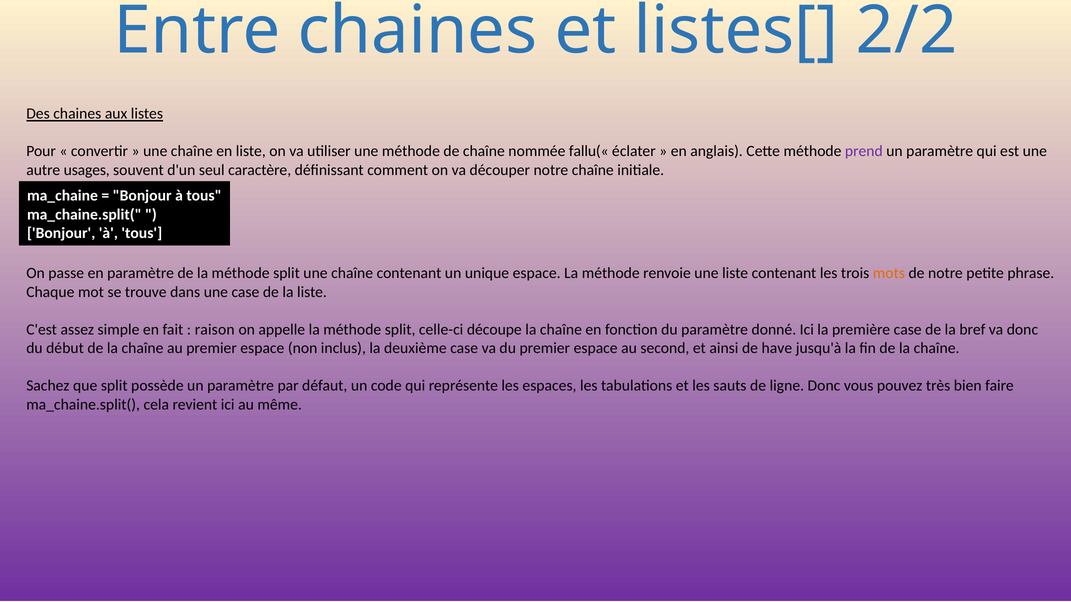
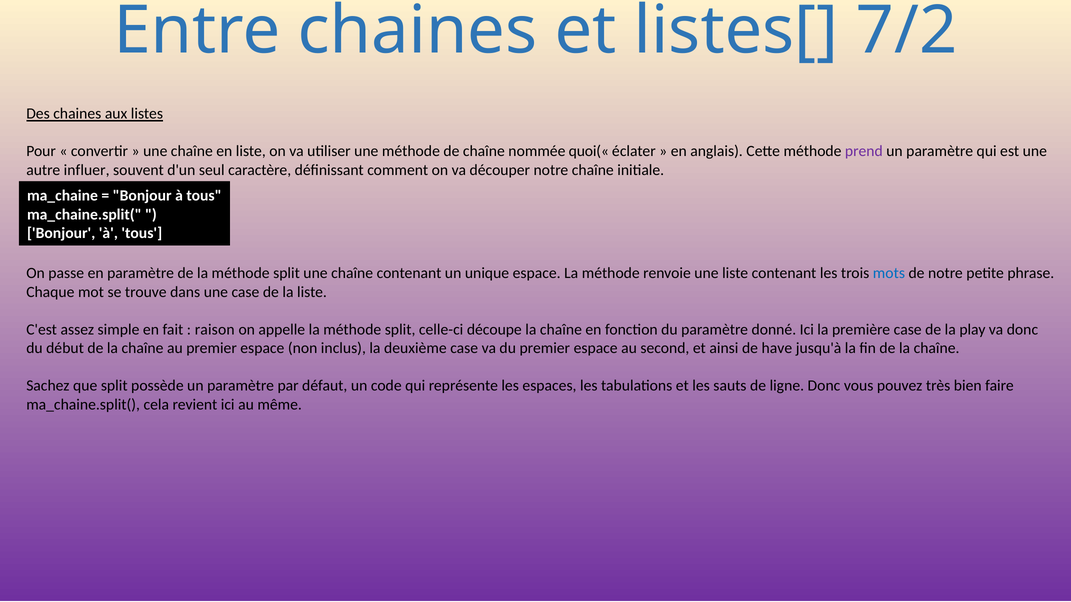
2/2: 2/2 -> 7/2 (907, 31)
fallu(«: fallu(« -> quoi(« (589, 151)
usages: usages -> influer (87, 170)
mots colour: orange -> blue (889, 274)
bref: bref -> play (972, 330)
